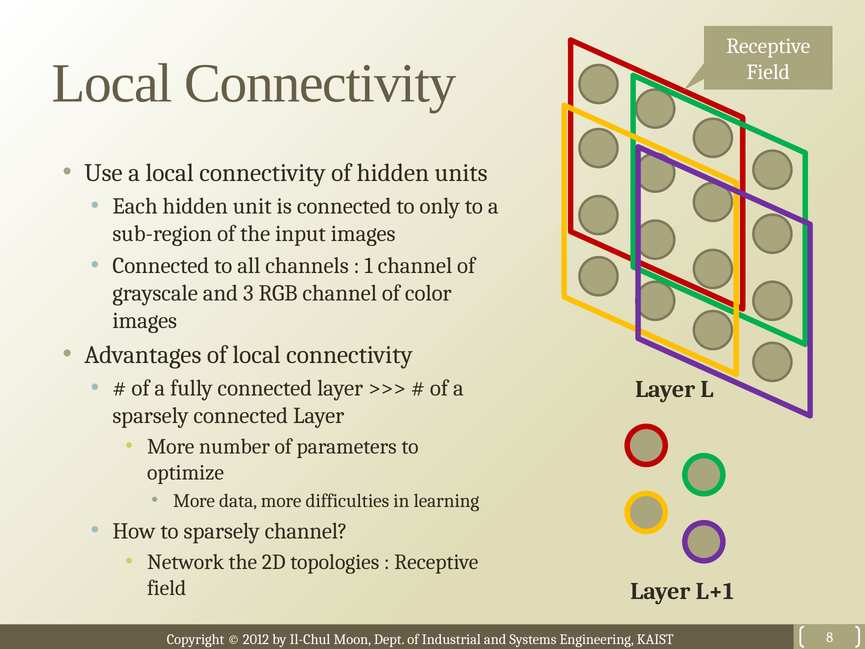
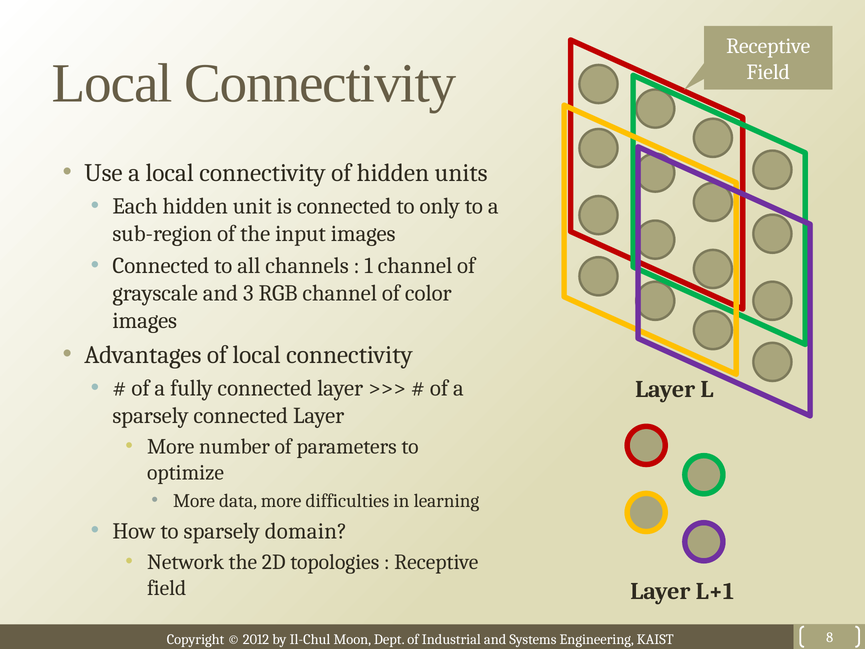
sparsely channel: channel -> domain (306, 531)
